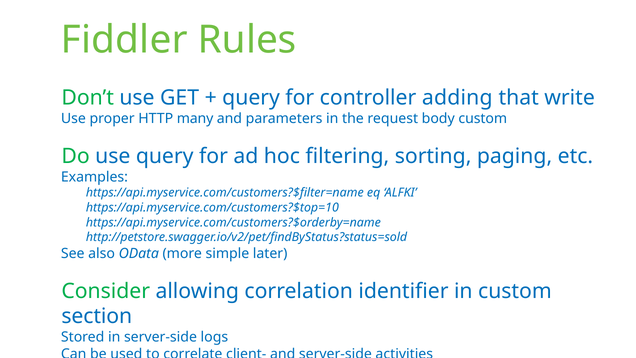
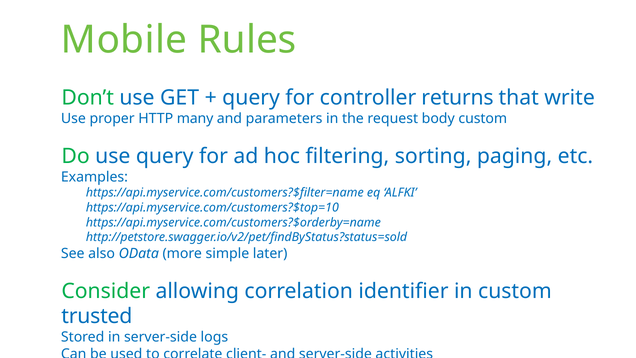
Fiddler: Fiddler -> Mobile (124, 40)
adding: adding -> returns (457, 98)
section: section -> trusted (97, 316)
